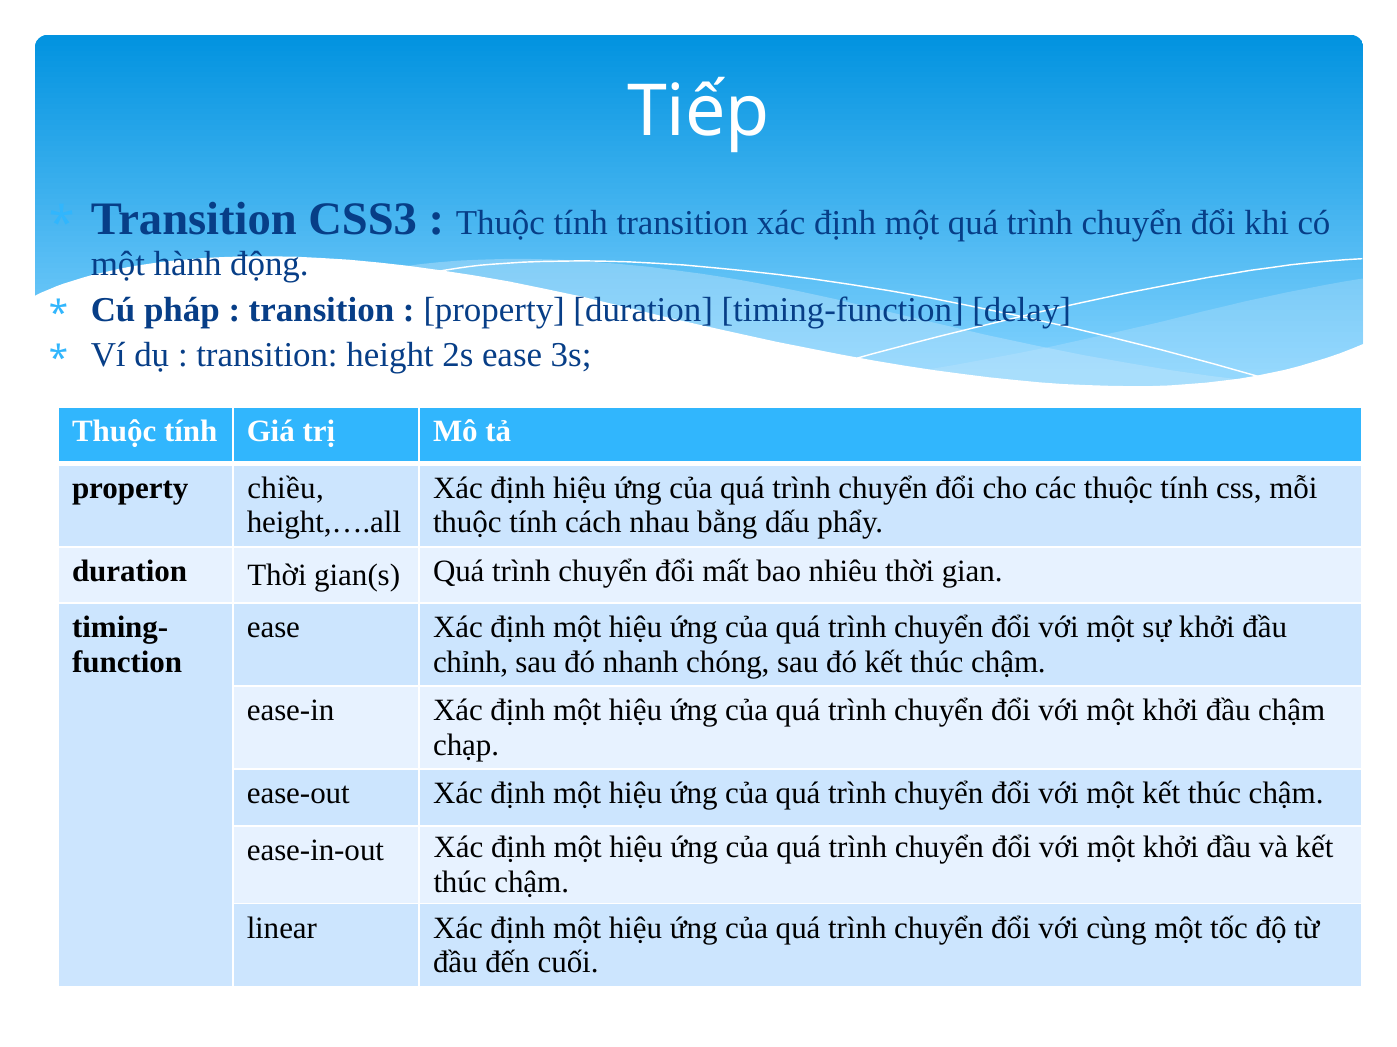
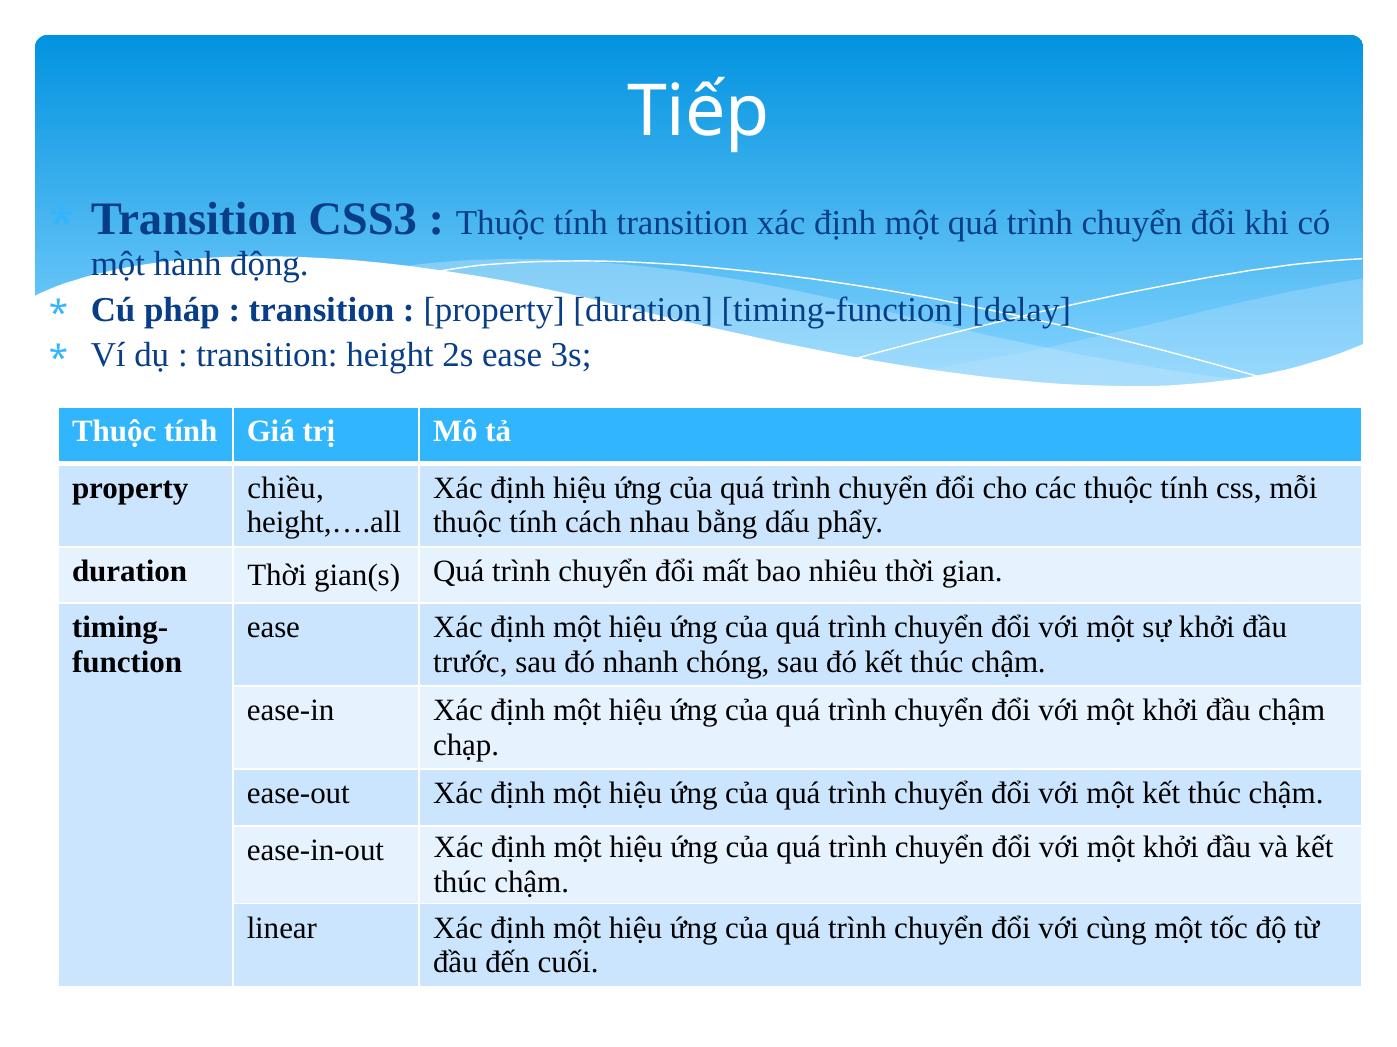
chỉnh: chỉnh -> trước (470, 663)
